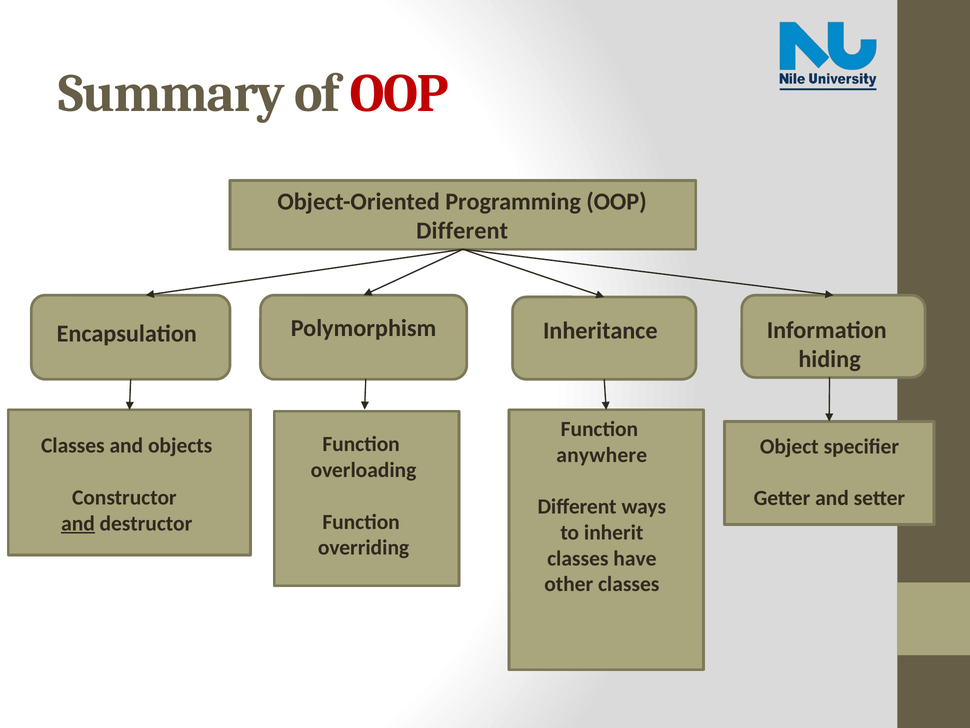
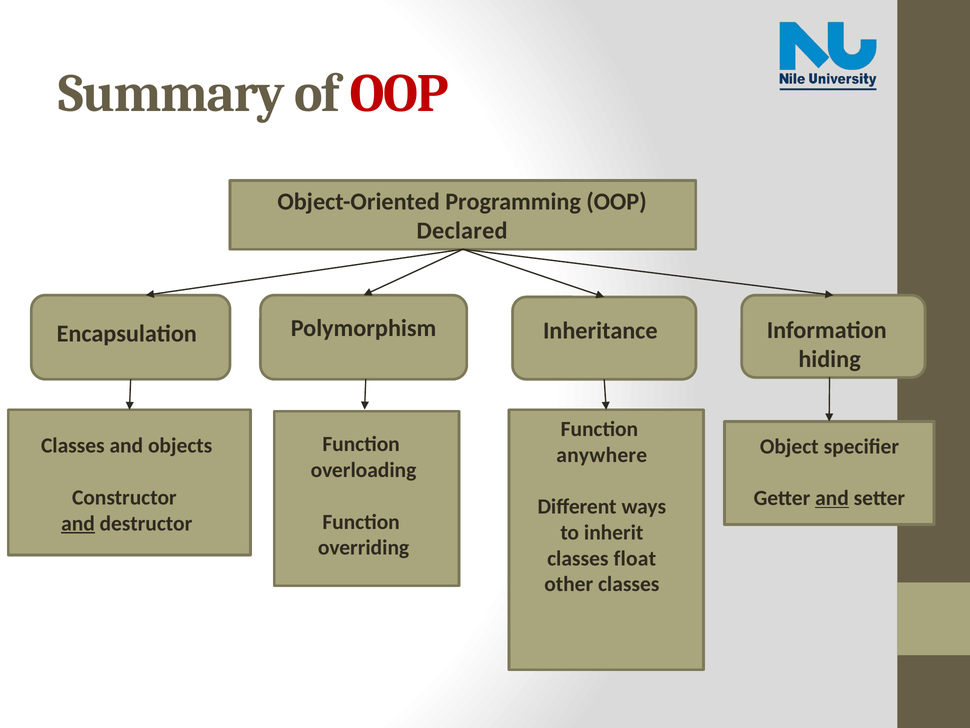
Different: Different -> Declared (462, 230)
and underline: none -> present (832, 498)
have: have -> float (635, 558)
